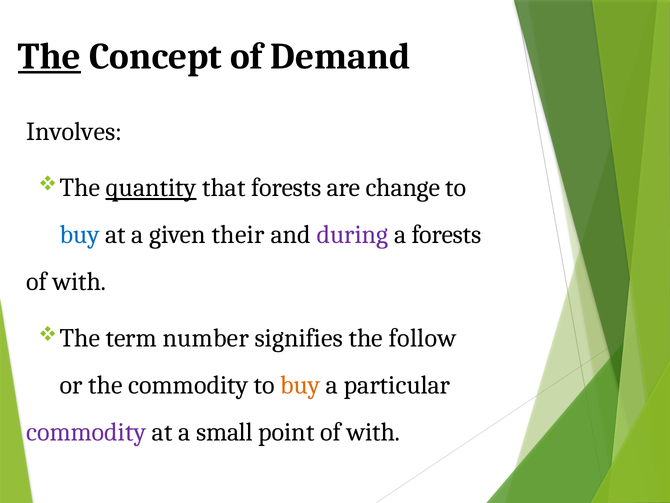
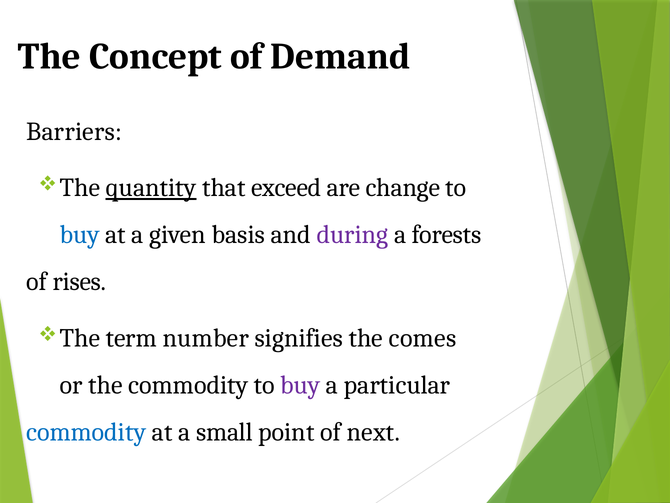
The underline: present -> none (49, 56)
Involves: Involves -> Barriers (74, 131)
that forests: forests -> exceed (286, 188)
their: their -> basis (238, 235)
with: with -> rises (79, 281)
follow: follow -> comes (423, 338)
buy colour: orange -> purple (300, 385)
commodity colour: purple -> blue (86, 432)
point of with: with -> next (373, 432)
